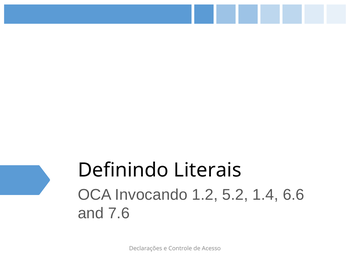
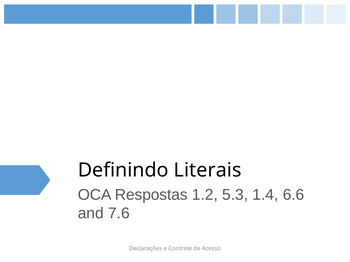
Invocando: Invocando -> Respostas (151, 195)
5.2: 5.2 -> 5.3 (235, 195)
